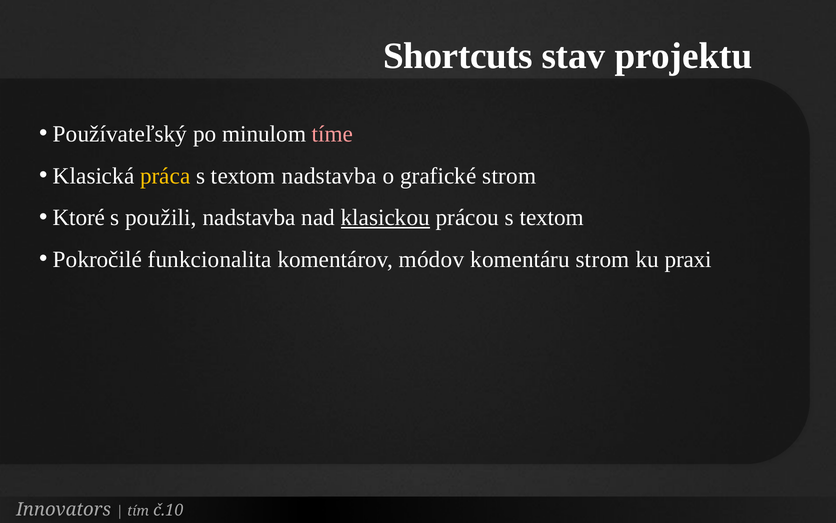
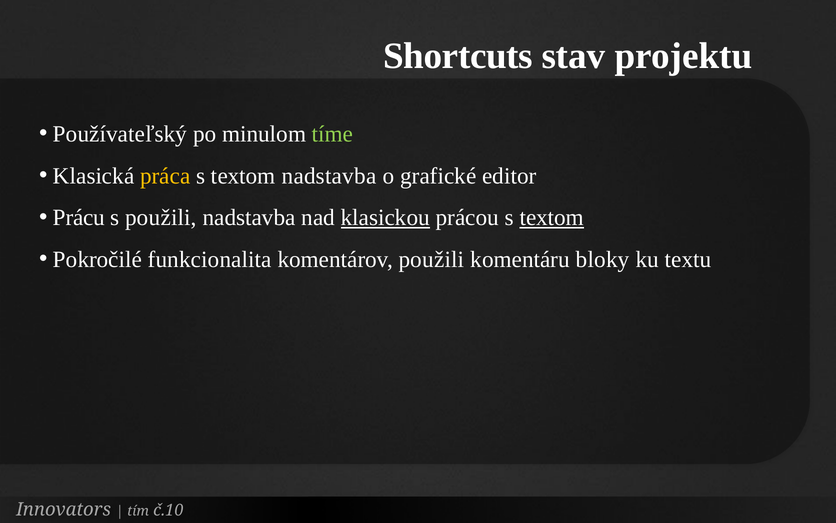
tíme colour: pink -> light green (333, 134)
grafické strom: strom -> editor (509, 176)
Ktoré: Ktoré -> Prácu (79, 218)
textom underline: none -> present (552, 218)
komentárov módov: módov -> použili (431, 259)
komentáru strom: strom -> bloky (603, 259)
praxi: praxi -> textu (688, 259)
